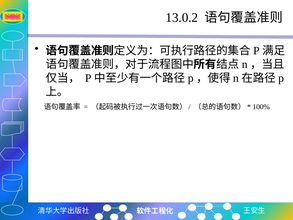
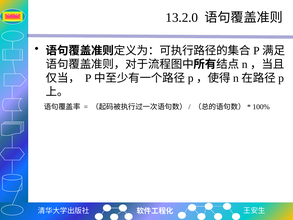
13.0.2: 13.0.2 -> 13.2.0 (182, 18)
